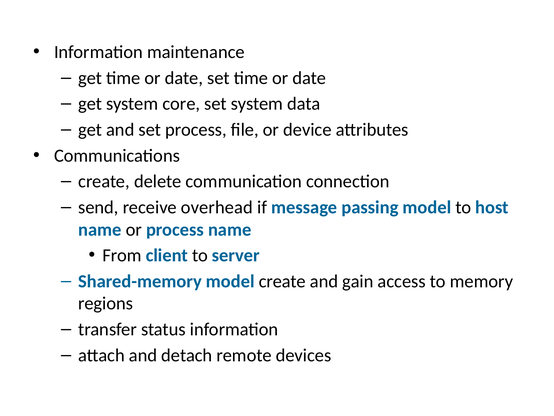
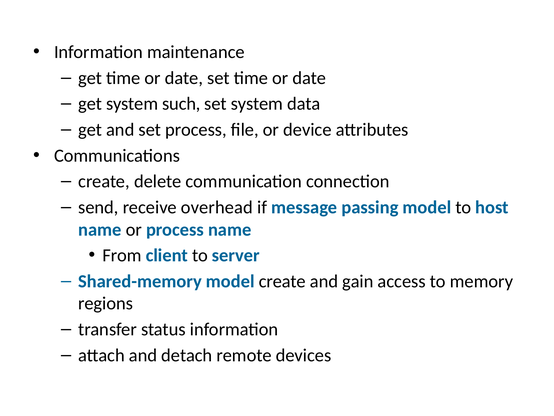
core: core -> such (181, 104)
